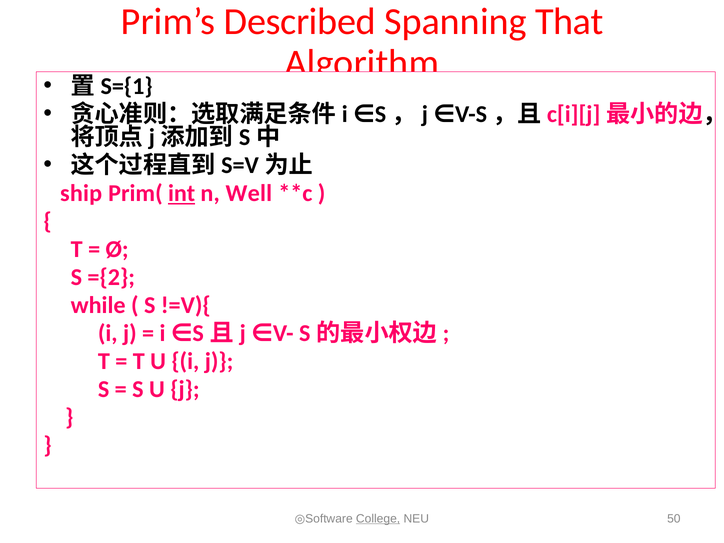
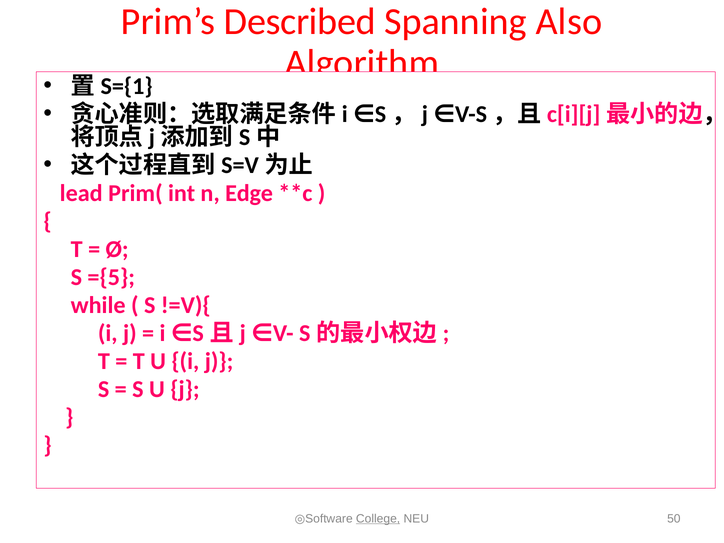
That: That -> Also (569, 22)
ship: ship -> lead (81, 193)
int underline: present -> none (182, 193)
Well: Well -> Edge (249, 193)
={2: ={2 -> ={5 (111, 277)
